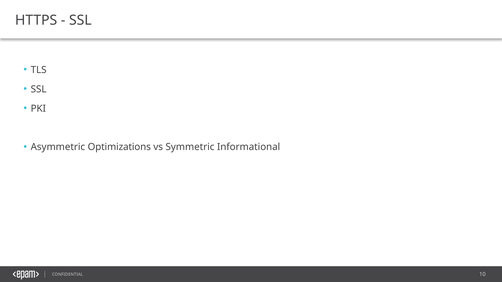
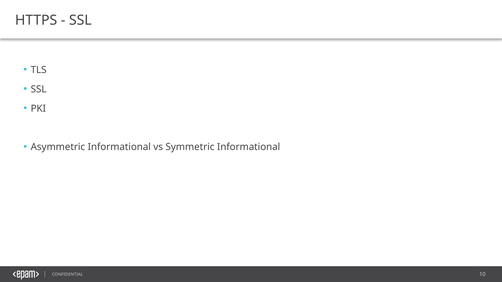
Asymmetric Optimizations: Optimizations -> Informational (119, 147)
